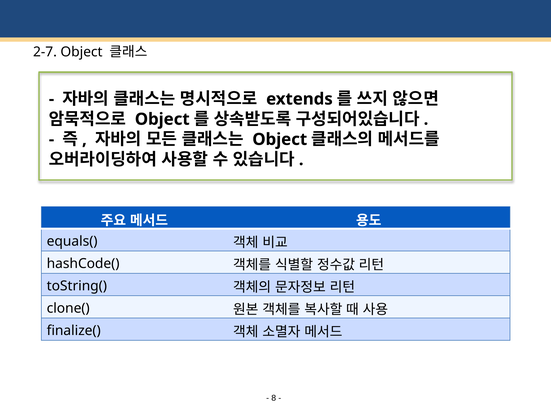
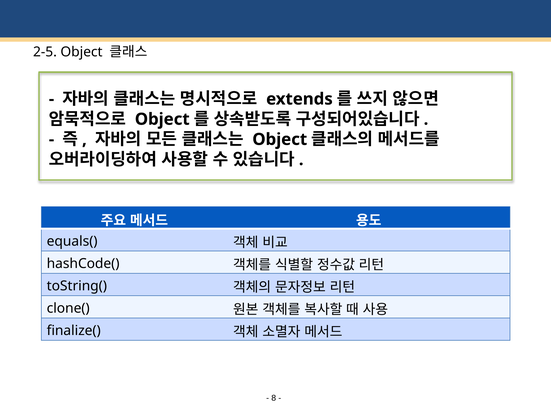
2-7: 2-7 -> 2-5 (45, 52)
